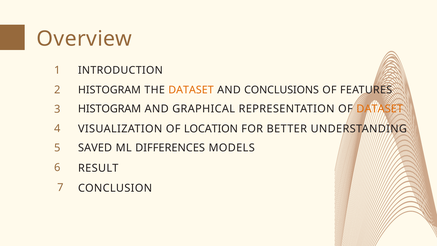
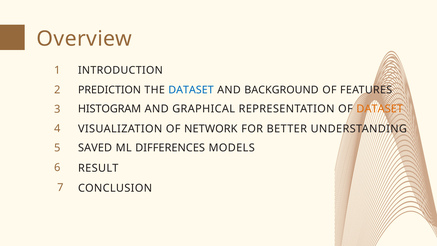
HISTOGRAM: HISTOGRAM -> PREDICTION (109, 90)
DATASET colour: orange -> blue (191, 90)
CONCLUSIONS: CONCLUSIONS -> BACKGROUND (281, 90)
LOCATION: LOCATION -> NETWORK (211, 129)
